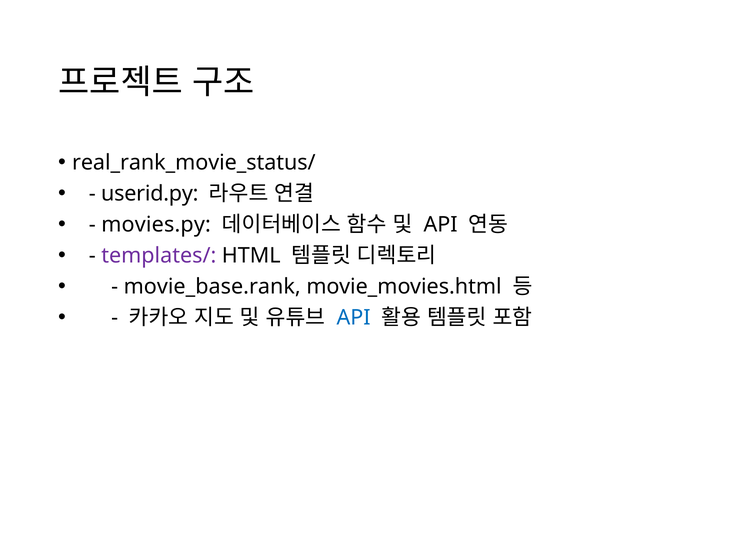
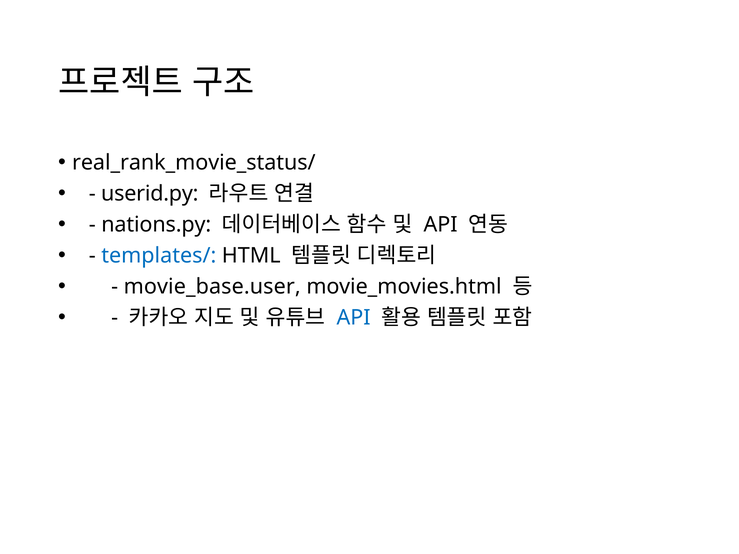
movies.py: movies.py -> nations.py (156, 225)
templates/ colour: purple -> blue (159, 256)
movie_base.rank: movie_base.rank -> movie_base.user (212, 287)
